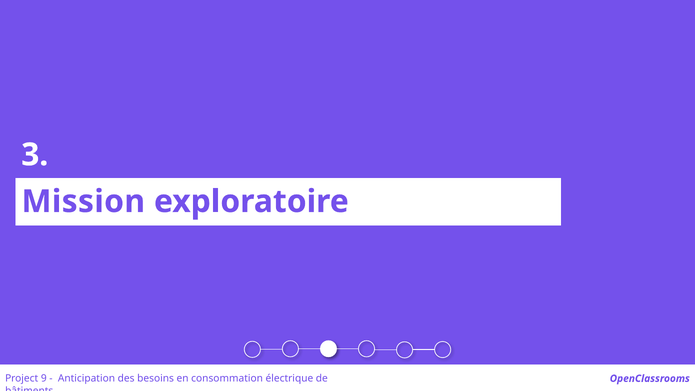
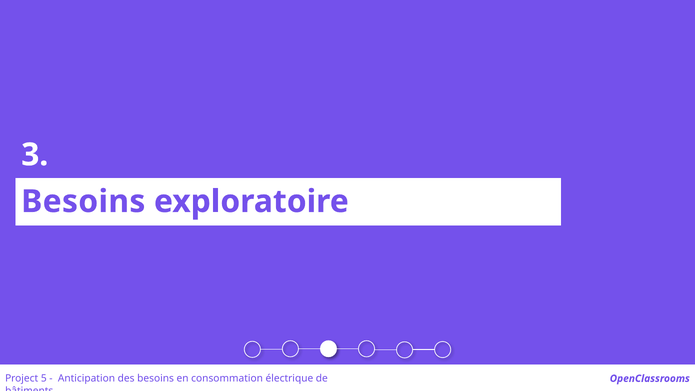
Mission: Mission -> Besoins (83, 201)
9: 9 -> 5 (44, 378)
